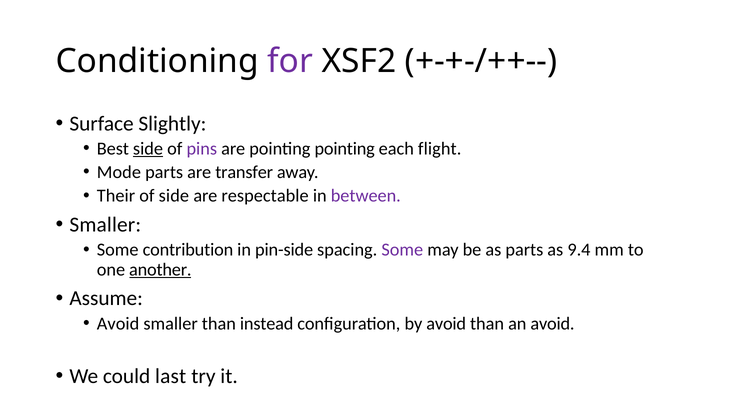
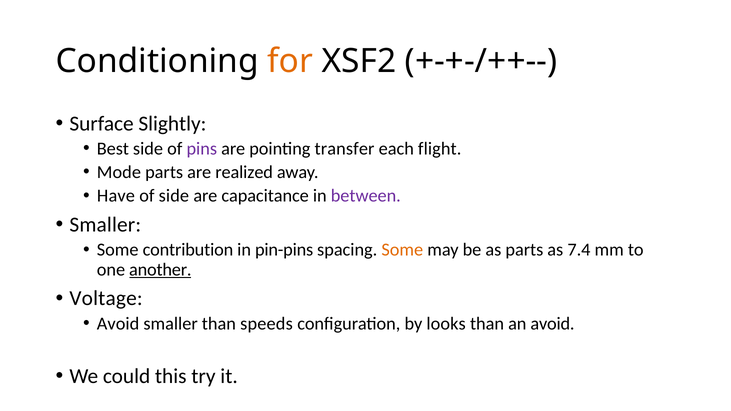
for colour: purple -> orange (290, 61)
side underline: present -> none (148, 149)
pointing pointing: pointing -> transfer (345, 149)
transfer: transfer -> realized (244, 172)
Their: Their -> Have (116, 196)
respectable: respectable -> capacitance (265, 196)
pin-side: pin-side -> pin-pins (284, 250)
Some colour: purple -> orange (402, 250)
9.4: 9.4 -> 7.4 (579, 250)
Assume: Assume -> Voltage (106, 299)
instead: instead -> speeds (266, 324)
by avoid: avoid -> looks (446, 324)
last: last -> this (171, 376)
